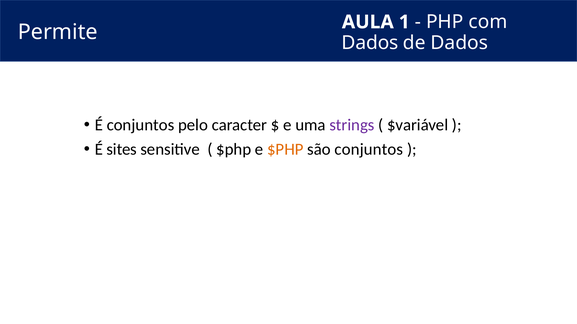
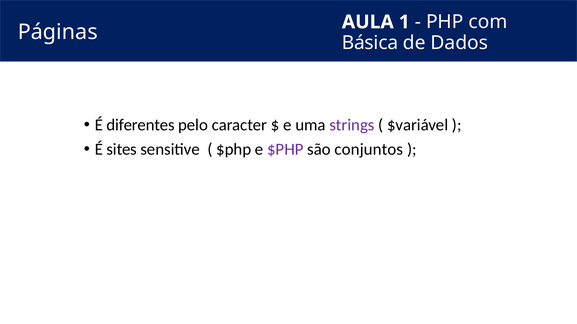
Permite: Permite -> Páginas (58, 32)
Dados: Dados -> Básica (370, 43)
É conjuntos: conjuntos -> diferentes (141, 125)
$PHP colour: orange -> purple (285, 149)
